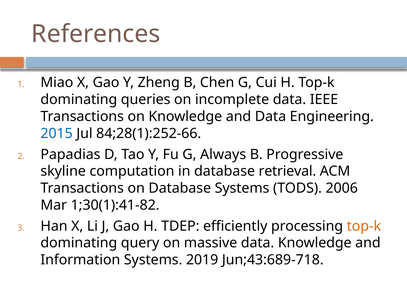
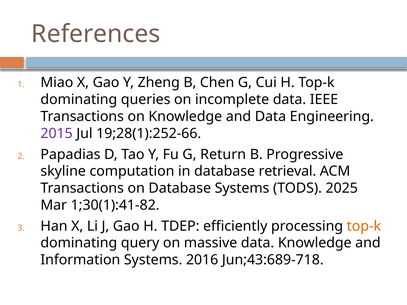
2015 colour: blue -> purple (57, 134)
84;28(1):252-66: 84;28(1):252-66 -> 19;28(1):252-66 (149, 134)
Always: Always -> Return (223, 154)
2006: 2006 -> 2025 (342, 188)
2019: 2019 -> 2016 (202, 260)
